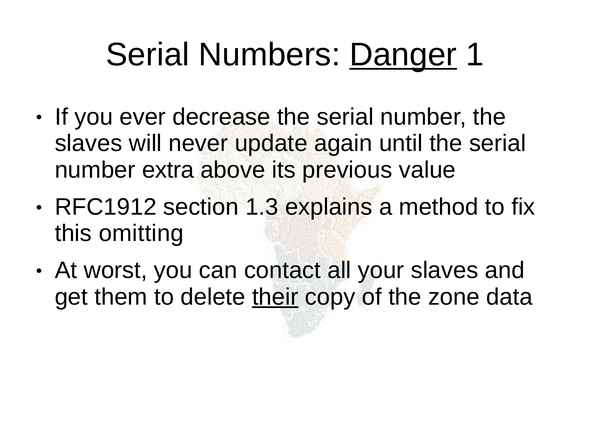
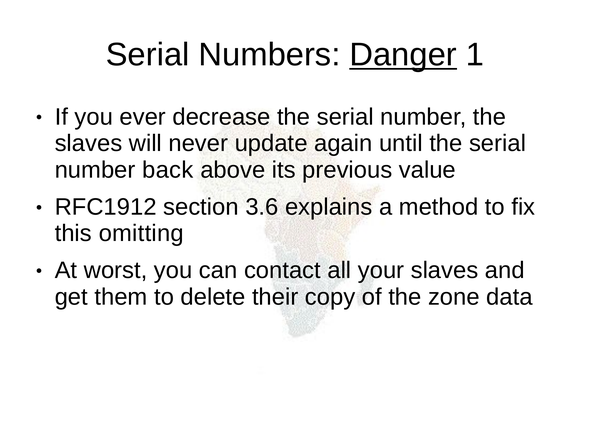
extra: extra -> back (168, 170)
1.3: 1.3 -> 3.6 (262, 207)
their underline: present -> none (275, 297)
